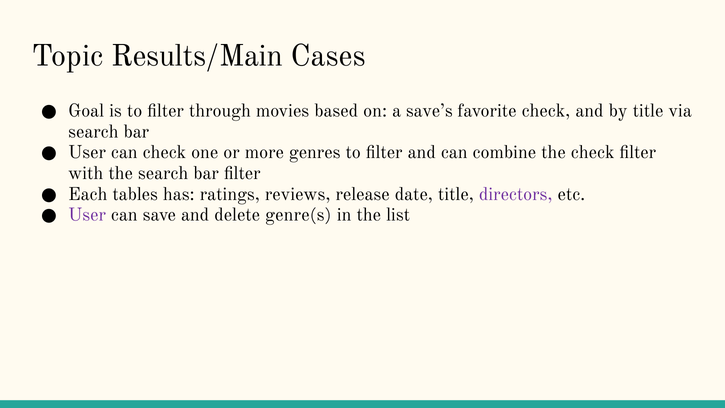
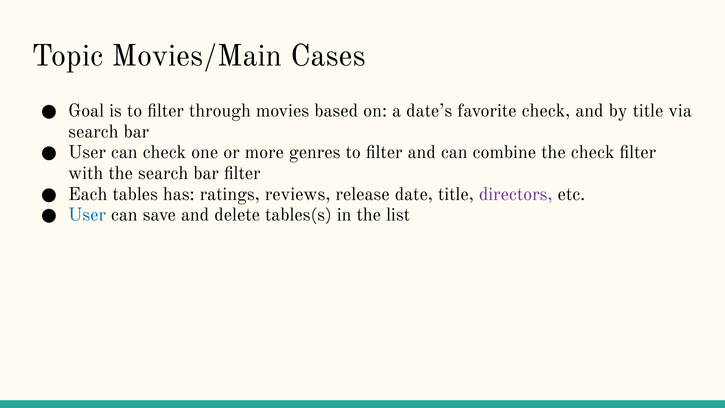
Results/Main: Results/Main -> Movies/Main (197, 56)
save’s: save’s -> date’s (429, 111)
User colour: purple -> blue (87, 215)
genre(s: genre(s -> tables(s (298, 215)
